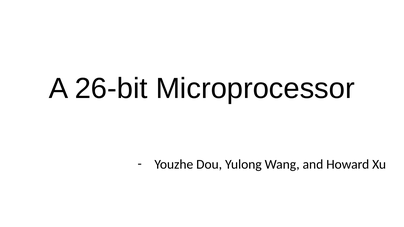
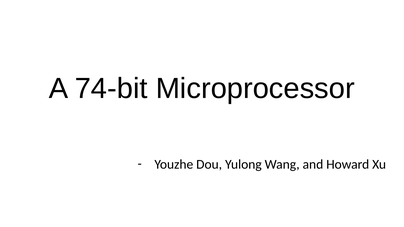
26-bit: 26-bit -> 74-bit (111, 89)
